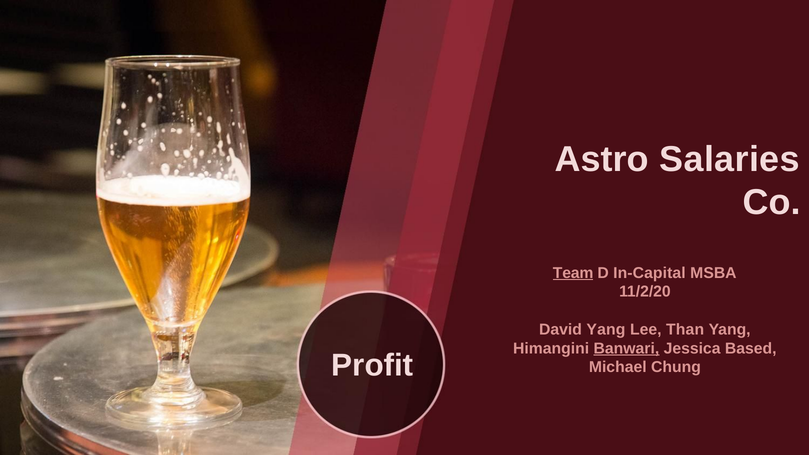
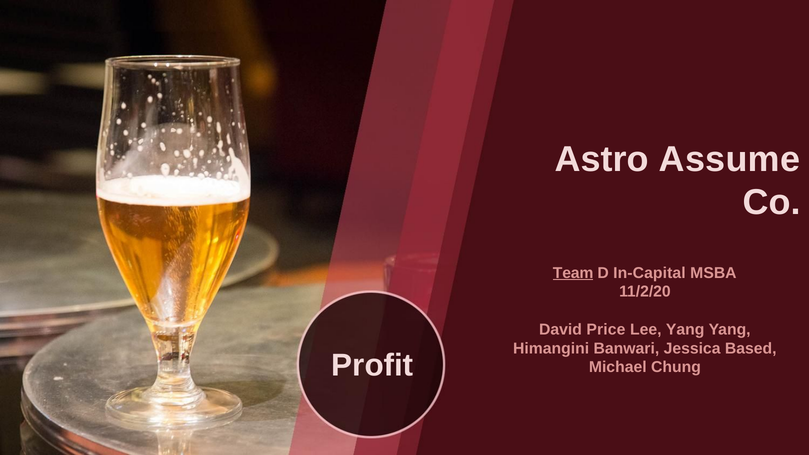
Salaries: Salaries -> Assume (730, 159)
David Yang: Yang -> Price (606, 330)
Lee Than: Than -> Yang (685, 330)
Banwari underline: present -> none (626, 348)
